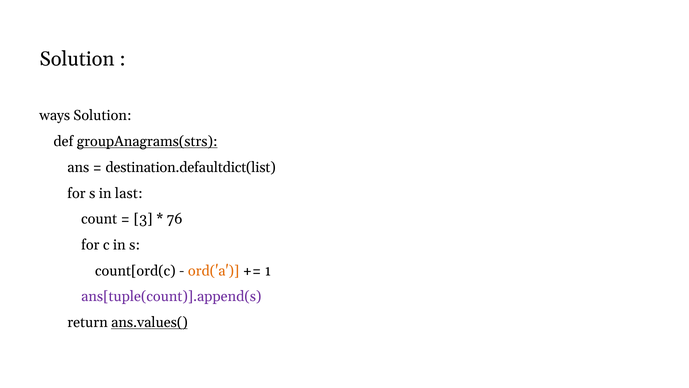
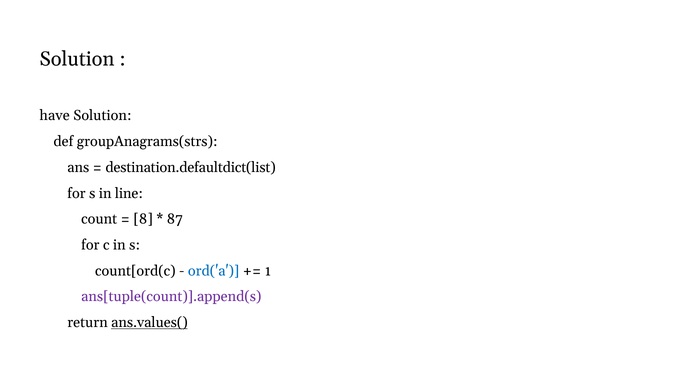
ways: ways -> have (55, 116)
groupAnagrams(strs underline: present -> none (147, 141)
last: last -> line (129, 193)
3: 3 -> 8 (143, 219)
76: 76 -> 87 (175, 219)
ord('a colour: orange -> blue (214, 271)
